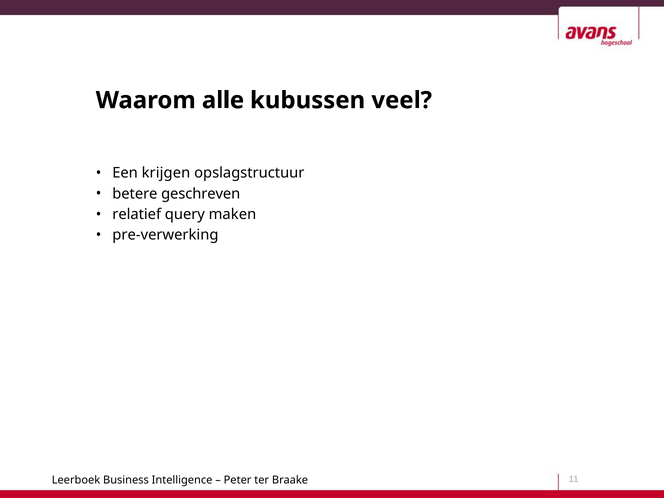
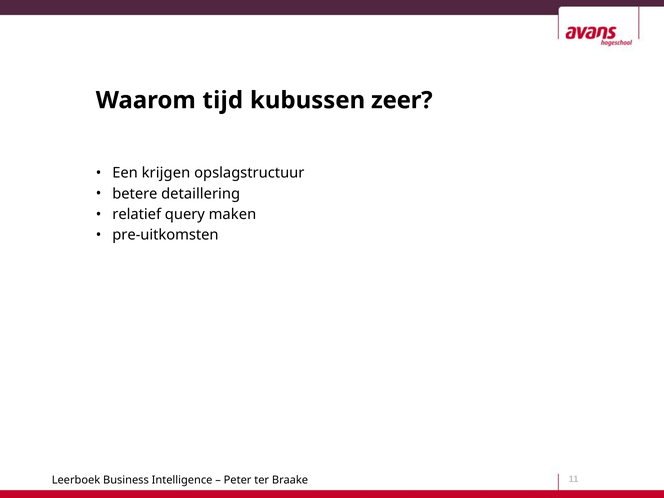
alle: alle -> tijd (223, 100)
veel: veel -> zeer (402, 100)
geschreven: geschreven -> detaillering (201, 194)
pre-verwerking: pre-verwerking -> pre-uitkomsten (165, 235)
